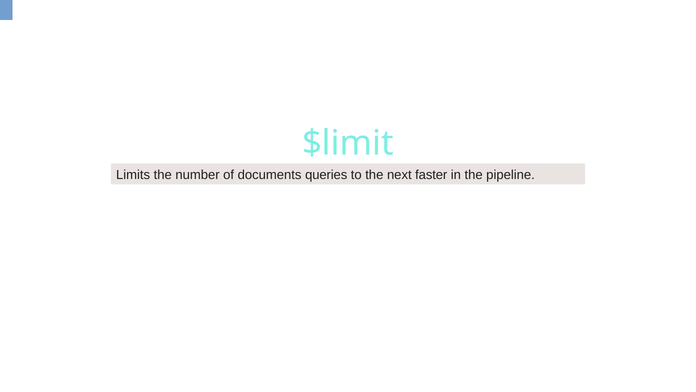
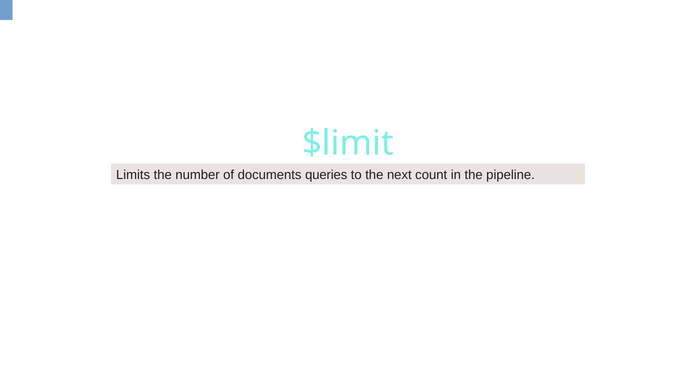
faster: faster -> count (431, 175)
